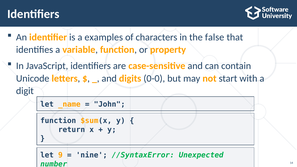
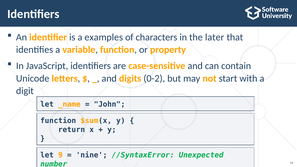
false: false -> later (215, 37)
0-0: 0-0 -> 0-2 (154, 78)
